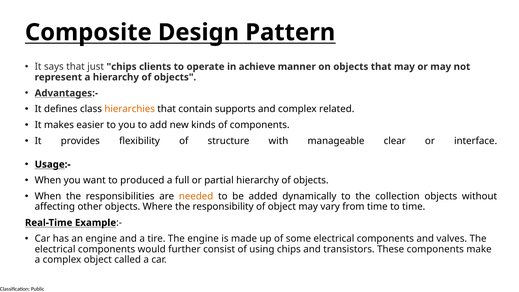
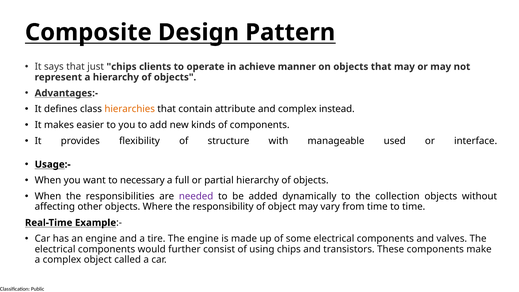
supports: supports -> attribute (235, 109)
related: related -> instead (337, 109)
clear: clear -> used (395, 141)
produced: produced -> necessary (142, 180)
needed colour: orange -> purple (196, 196)
